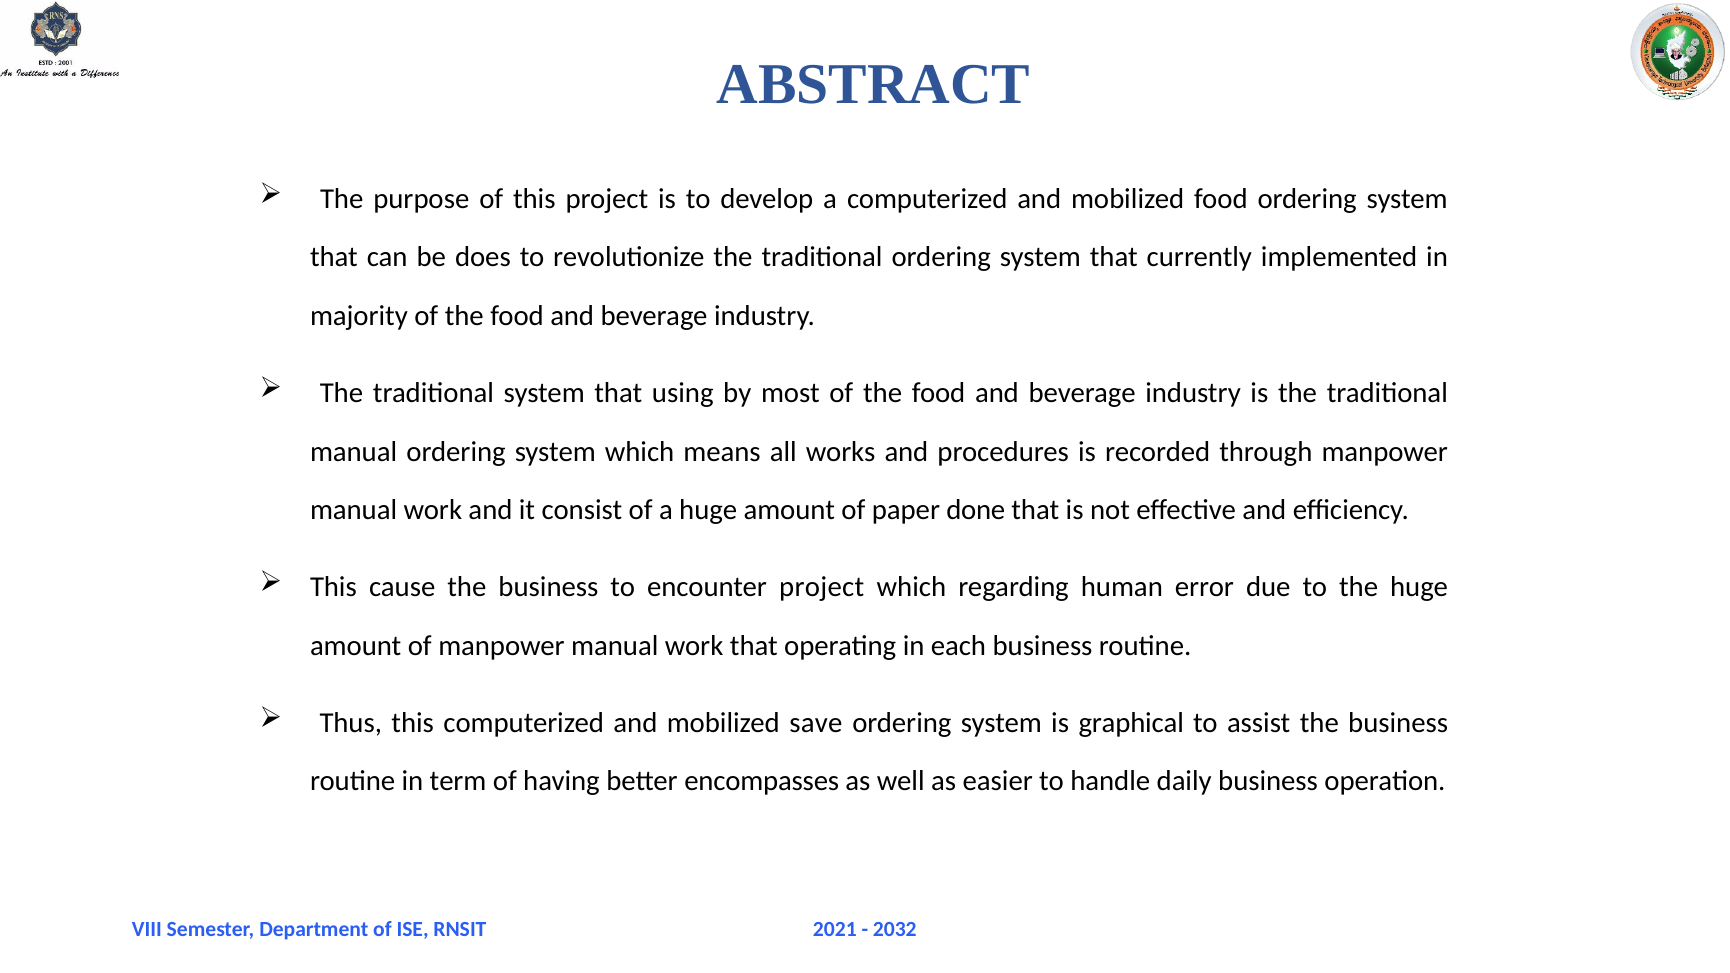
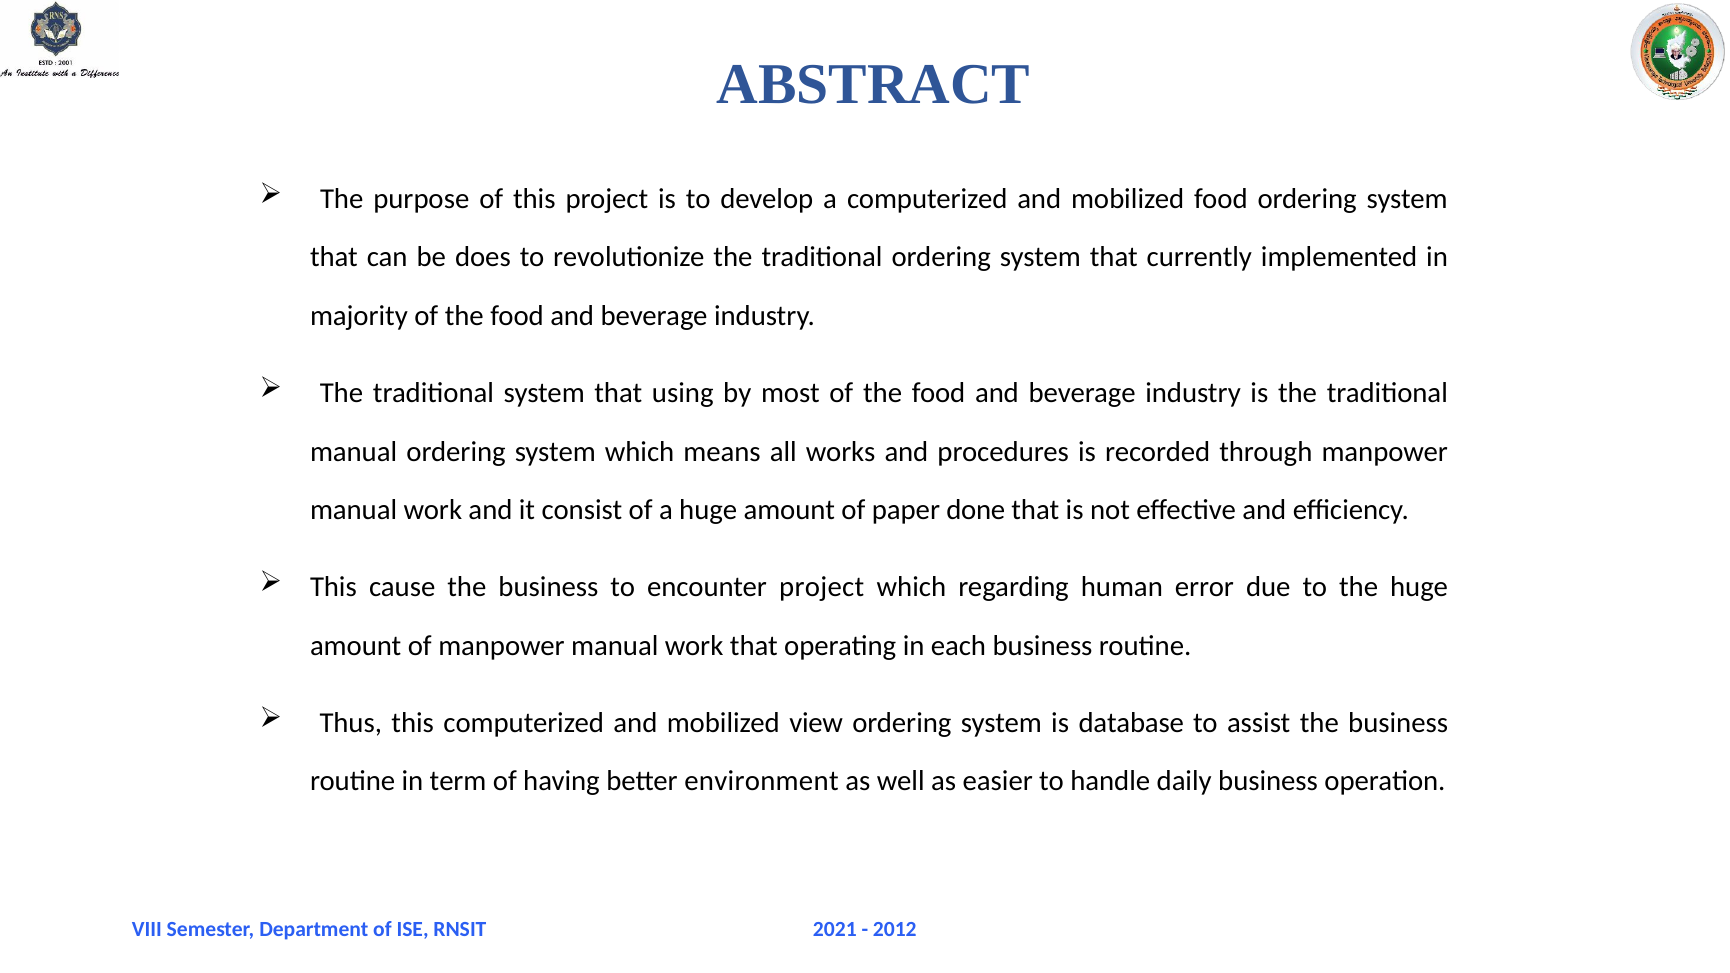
save: save -> view (816, 723)
graphical: graphical -> database (1131, 723)
encompasses: encompasses -> environment (761, 781)
2032: 2032 -> 2012 (895, 929)
